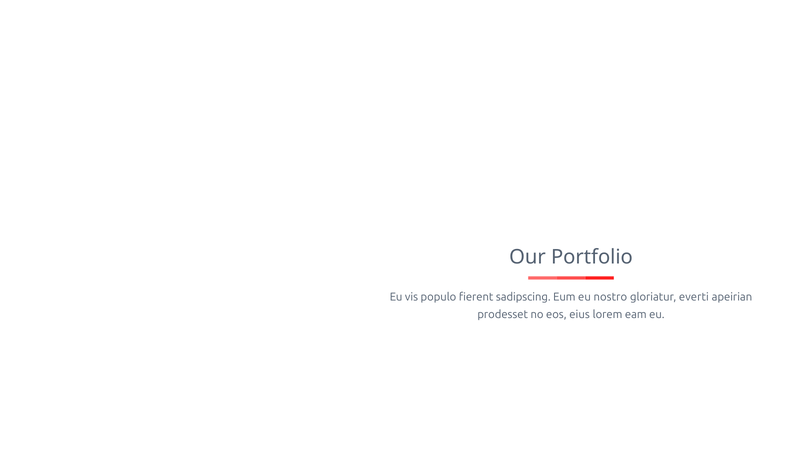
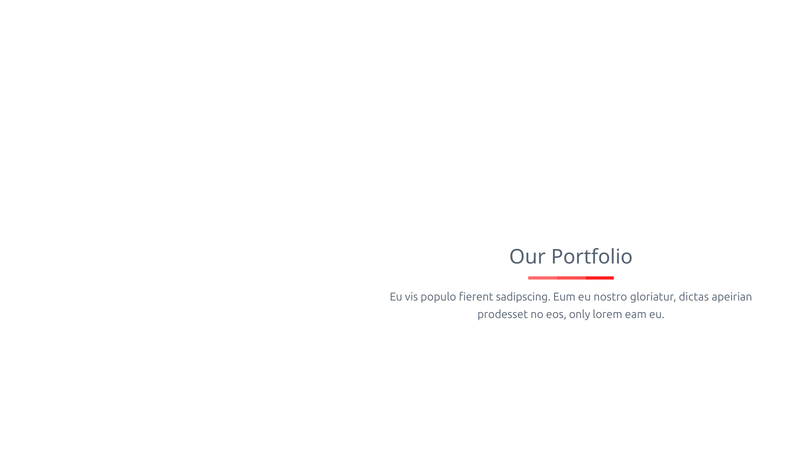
everti: everti -> dictas (694, 297)
eius: eius -> only (580, 314)
